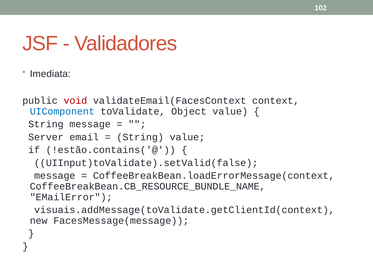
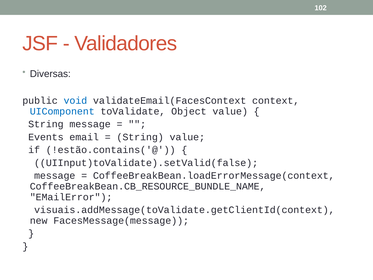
Imediata: Imediata -> Diversas (50, 74)
void colour: red -> blue (75, 101)
Server: Server -> Events (46, 137)
